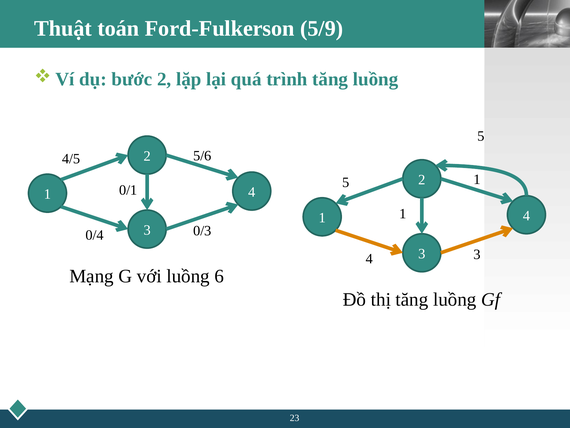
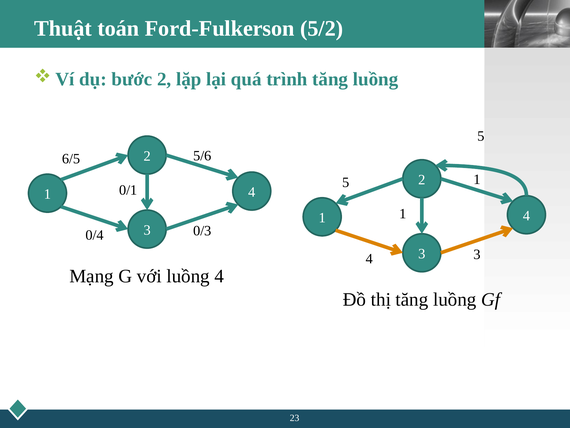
5/9: 5/9 -> 5/2 (322, 29)
4/5: 4/5 -> 6/5 (71, 158)
luồng 6: 6 -> 4 (219, 276)
